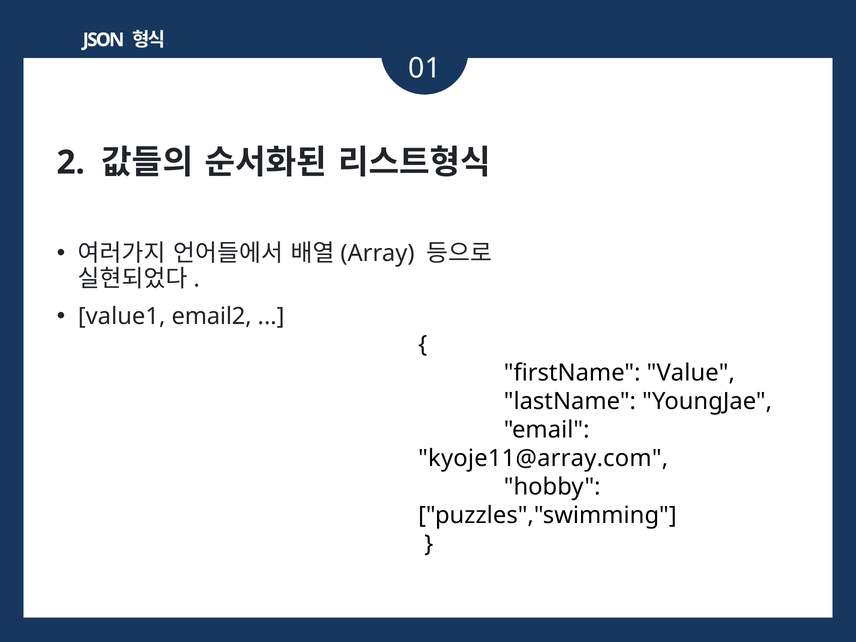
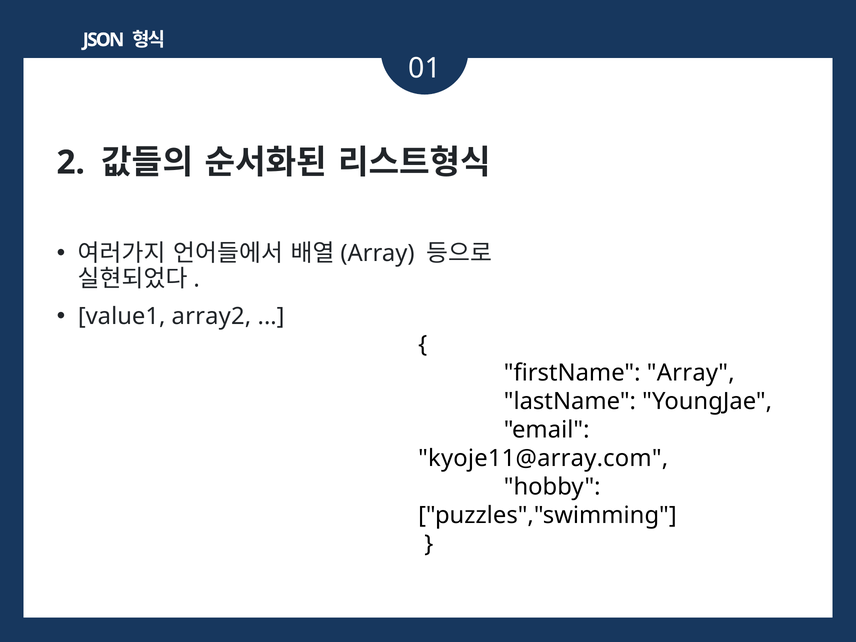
email2: email2 -> array2 (211, 316)
firstName Value: Value -> Array (691, 373)
